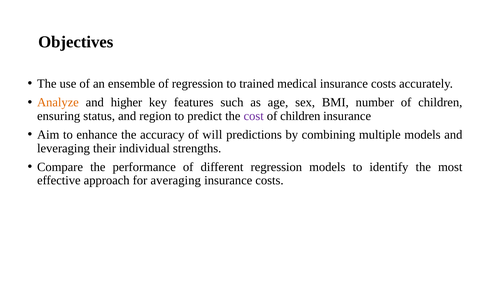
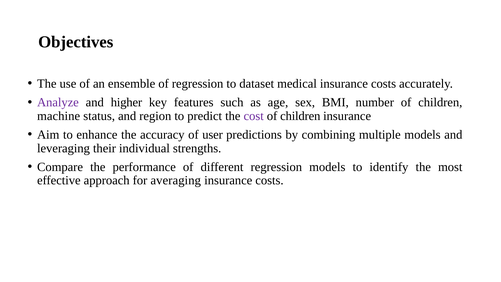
trained: trained -> dataset (257, 84)
Analyze colour: orange -> purple (58, 102)
ensuring: ensuring -> machine (59, 116)
will: will -> user (213, 135)
